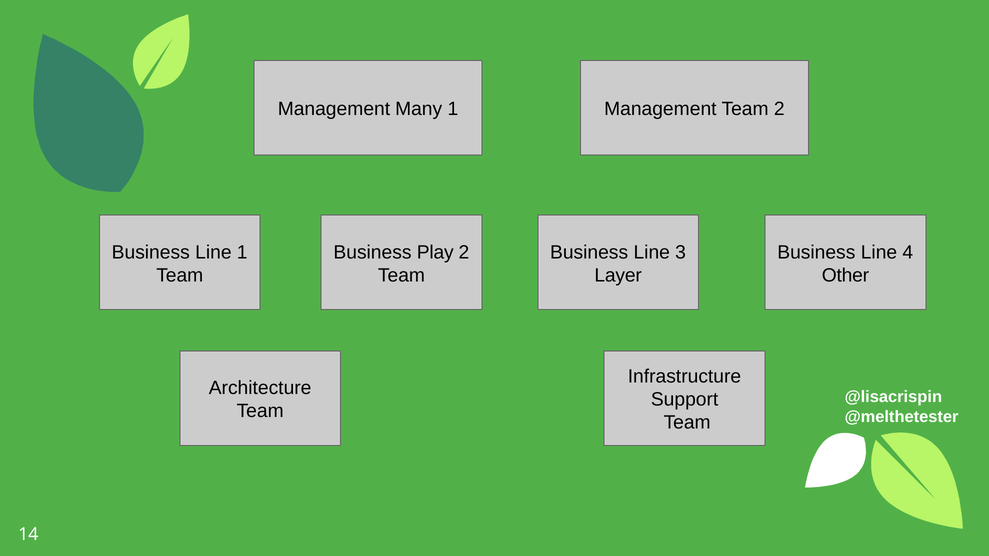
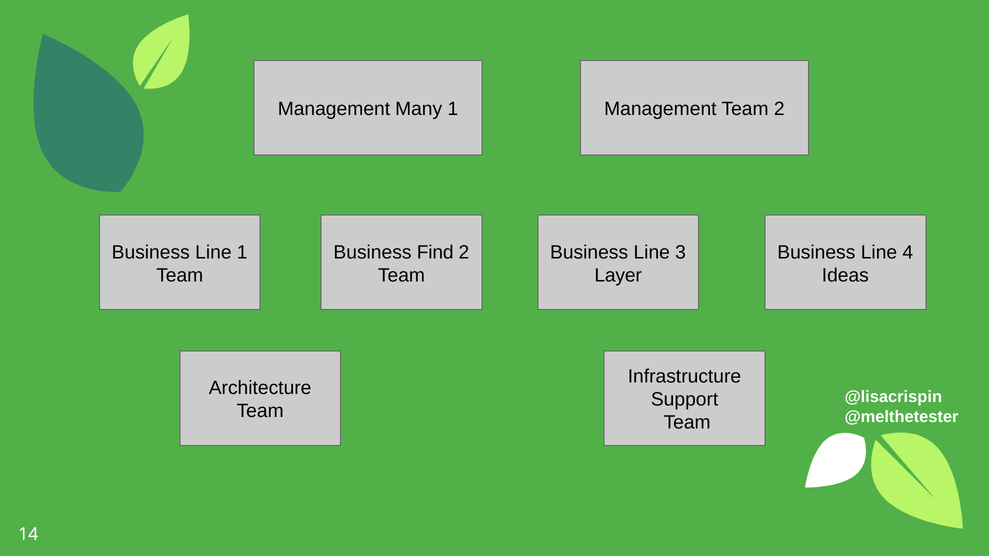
Play: Play -> Find (435, 252)
Other: Other -> Ideas (845, 275)
